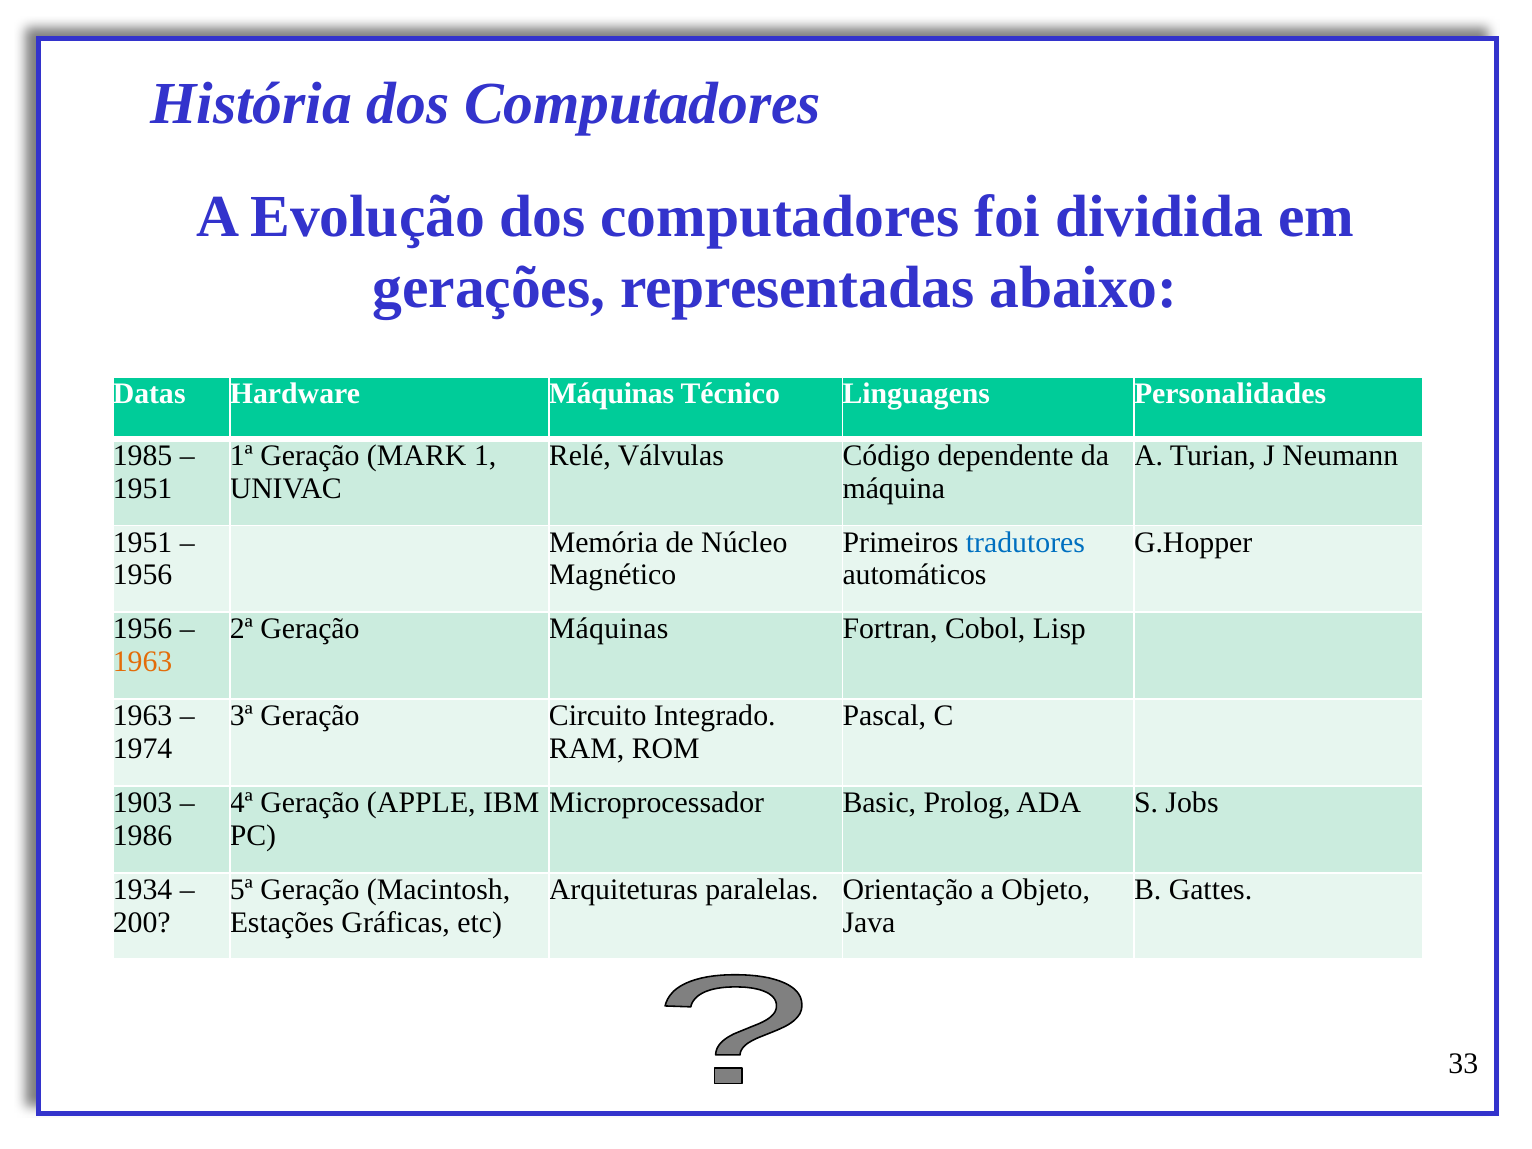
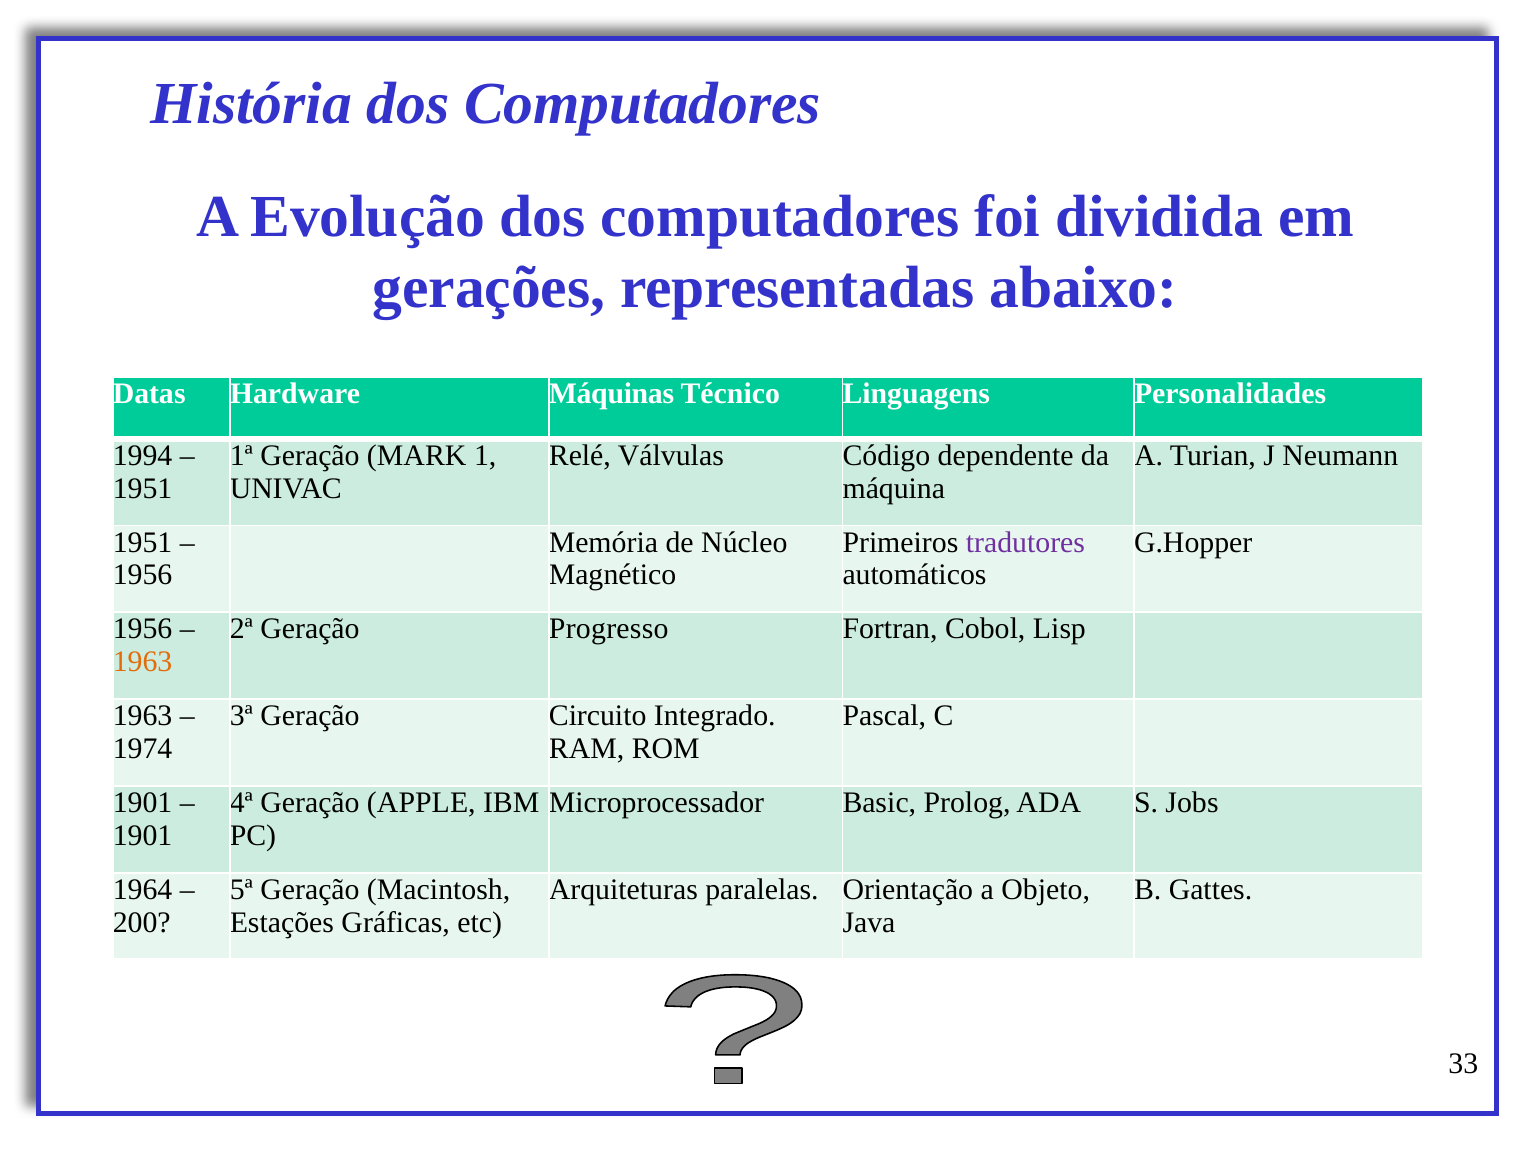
1985: 1985 -> 1994 (143, 455)
tradutores colour: blue -> purple (1025, 542)
Geração Máquinas: Máquinas -> Progresso (609, 629)
1903: 1903 -> 1901 (143, 802)
1986: 1986 -> 1901 (143, 835)
1934: 1934 -> 1964 (143, 889)
